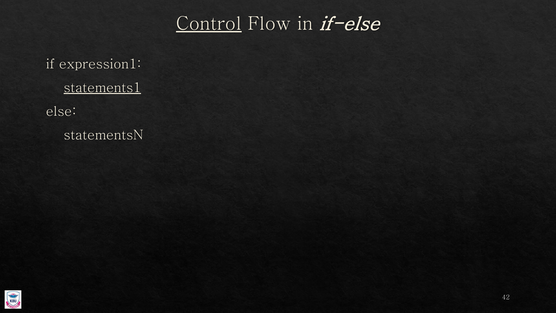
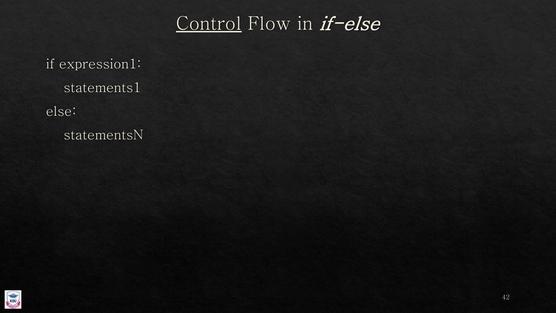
statements1 underline: present -> none (102, 88)
